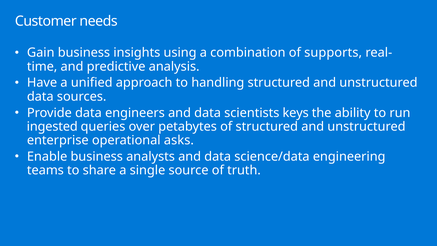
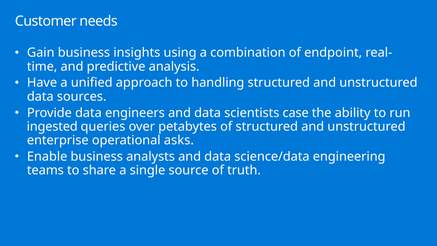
supports: supports -> endpoint (333, 53)
keys: keys -> case (296, 113)
